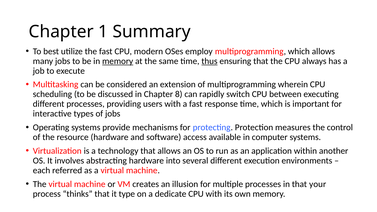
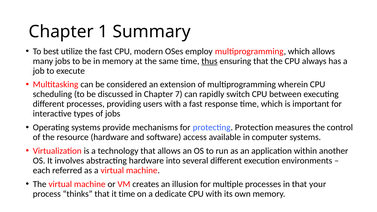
memory underline: present -> none (118, 61)
8: 8 -> 7 (179, 94)
it type: type -> time (127, 194)
